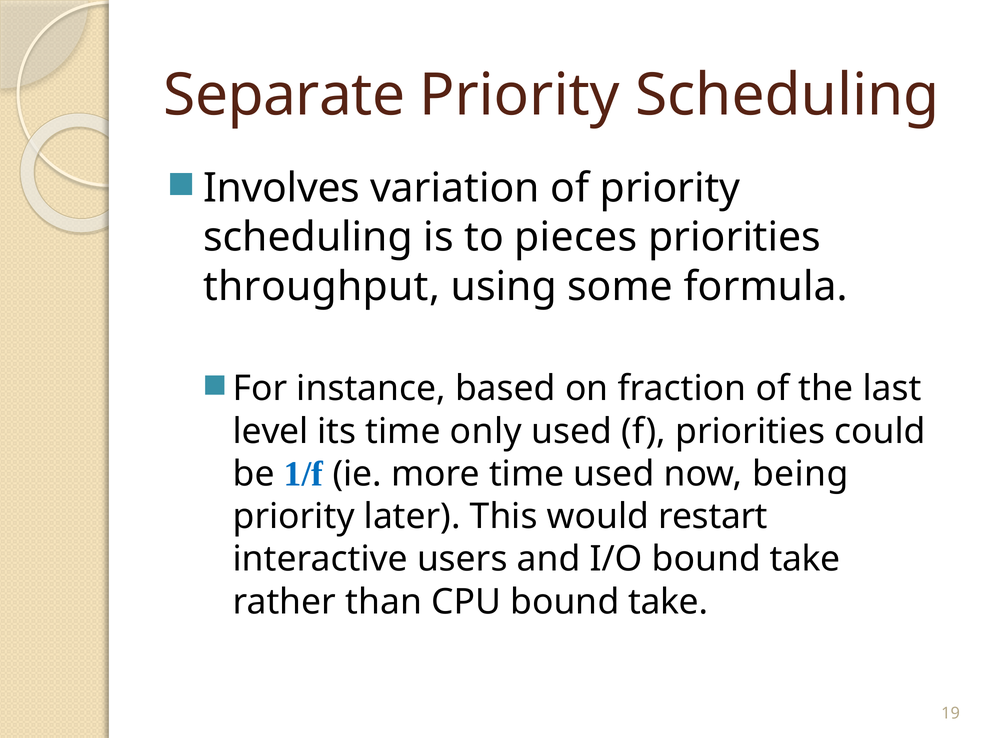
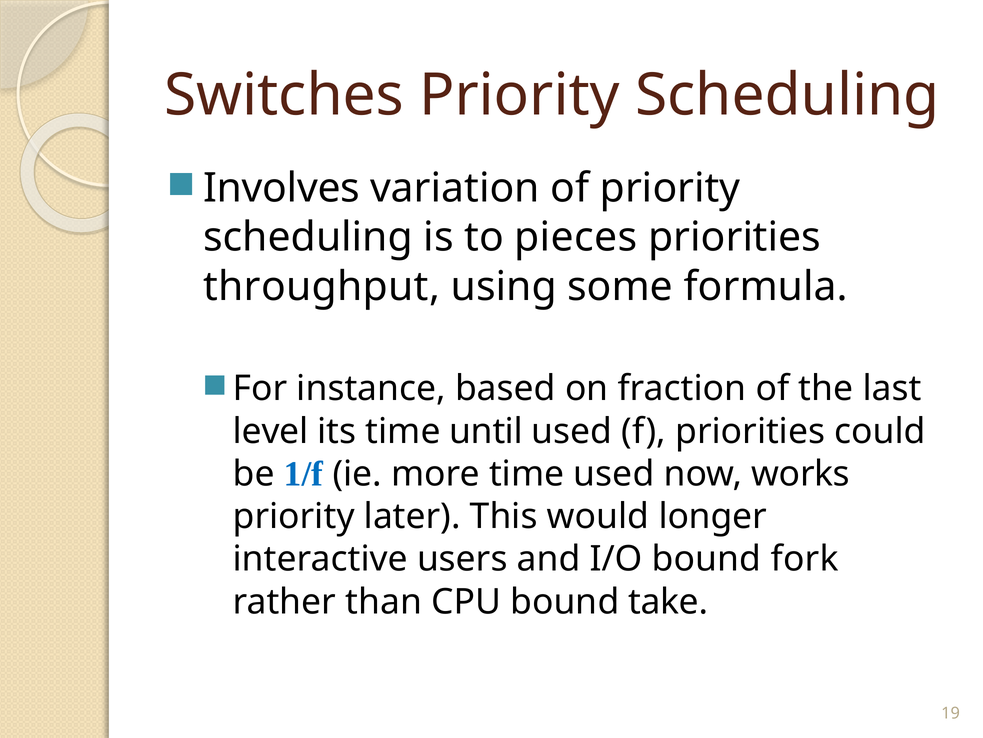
Separate: Separate -> Switches (284, 95)
only: only -> until (486, 431)
being: being -> works (801, 474)
restart: restart -> longer (713, 516)
I/O bound take: take -> fork (805, 559)
